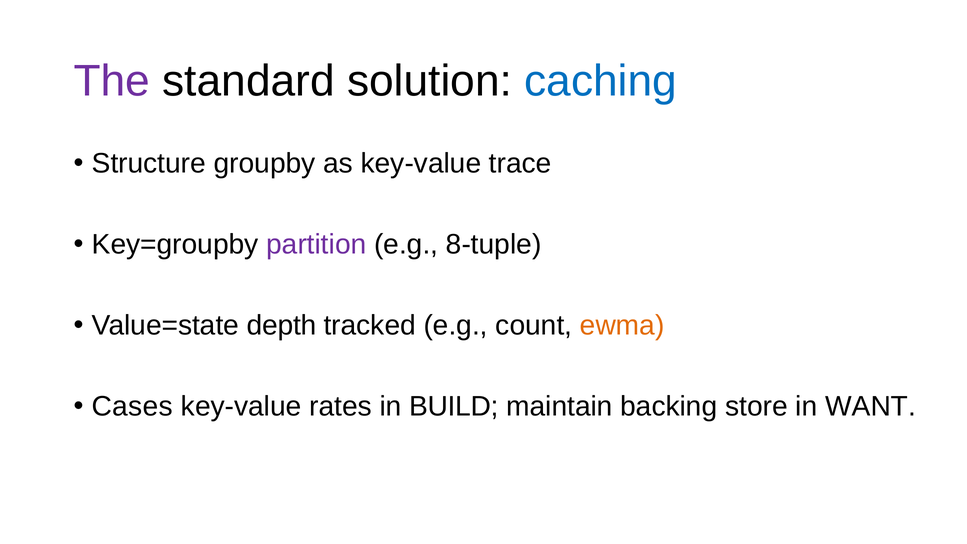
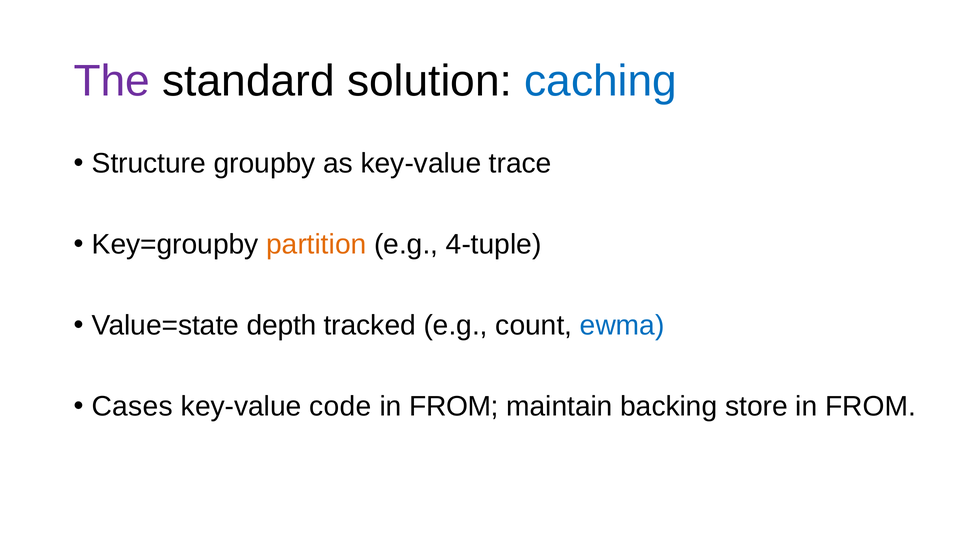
partition colour: purple -> orange (316, 244)
8-tuple: 8-tuple -> 4-tuple (494, 244)
ewma colour: orange -> blue (622, 325)
rates: rates -> code (340, 406)
BUILD: BUILD -> FROM (454, 406)
store in WANT: WANT -> FROM (871, 406)
